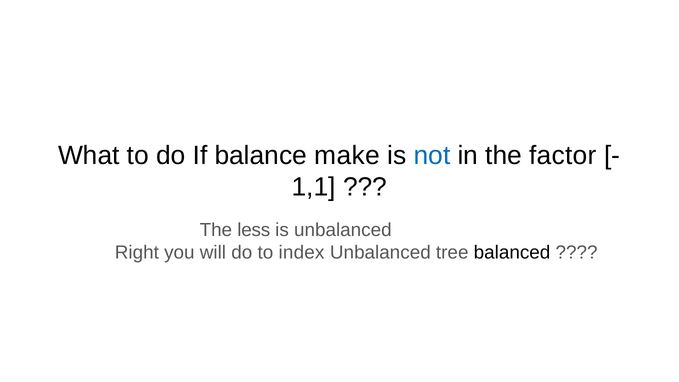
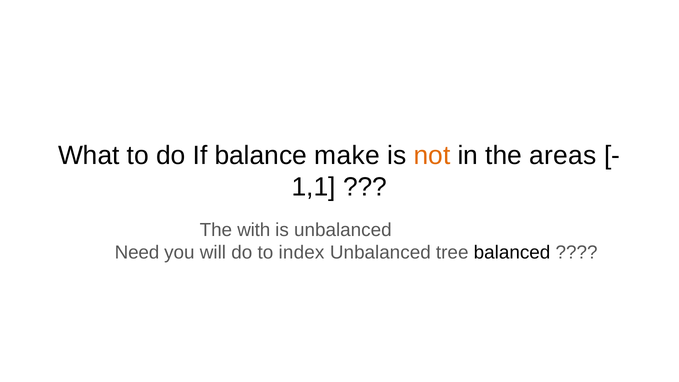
not colour: blue -> orange (432, 155)
factor: factor -> areas (563, 155)
less: less -> with (254, 230)
Right: Right -> Need (137, 253)
